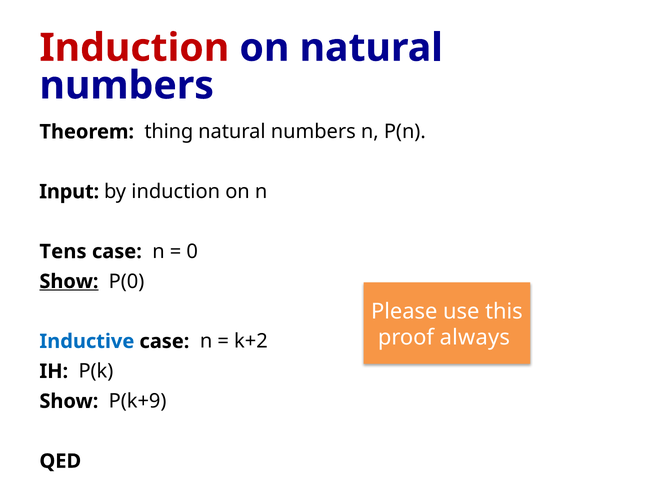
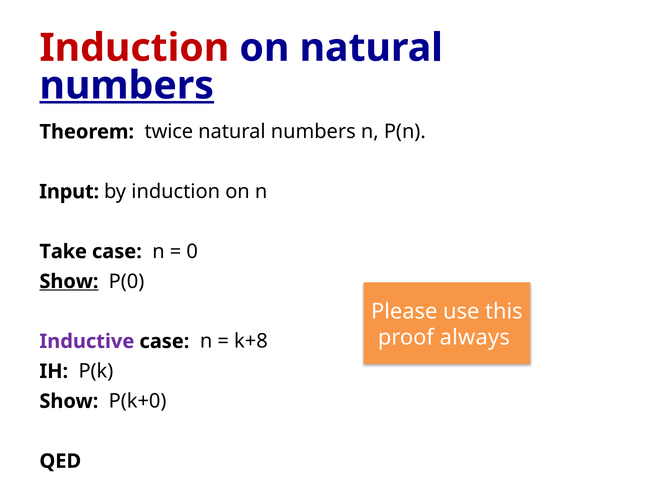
numbers underline: none -> present (127, 85)
thing: thing -> twice (169, 132)
Tens: Tens -> Take (63, 251)
Inductive colour: blue -> purple (87, 341)
k+2: k+2 -> k+8 (251, 341)
P(k+9: P(k+9 -> P(k+0 (138, 401)
